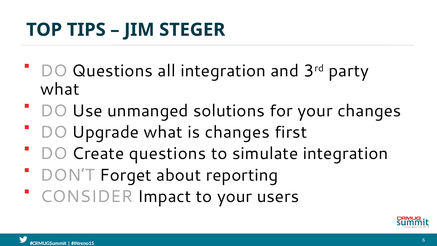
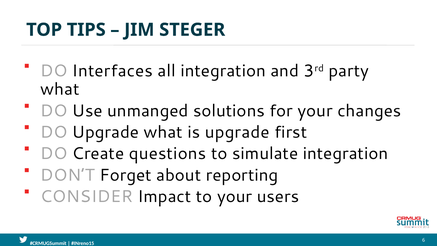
DO Questions: Questions -> Interfaces (112, 71)
is changes: changes -> upgrade (237, 132)
